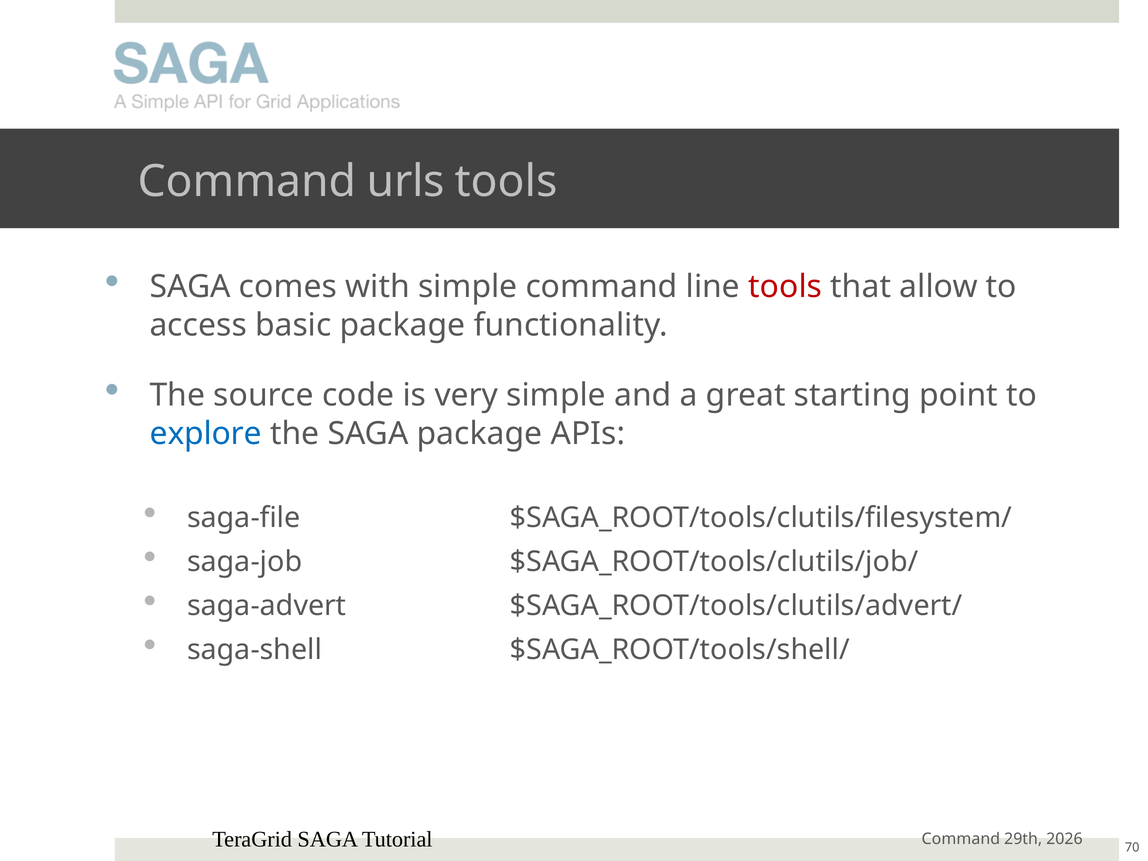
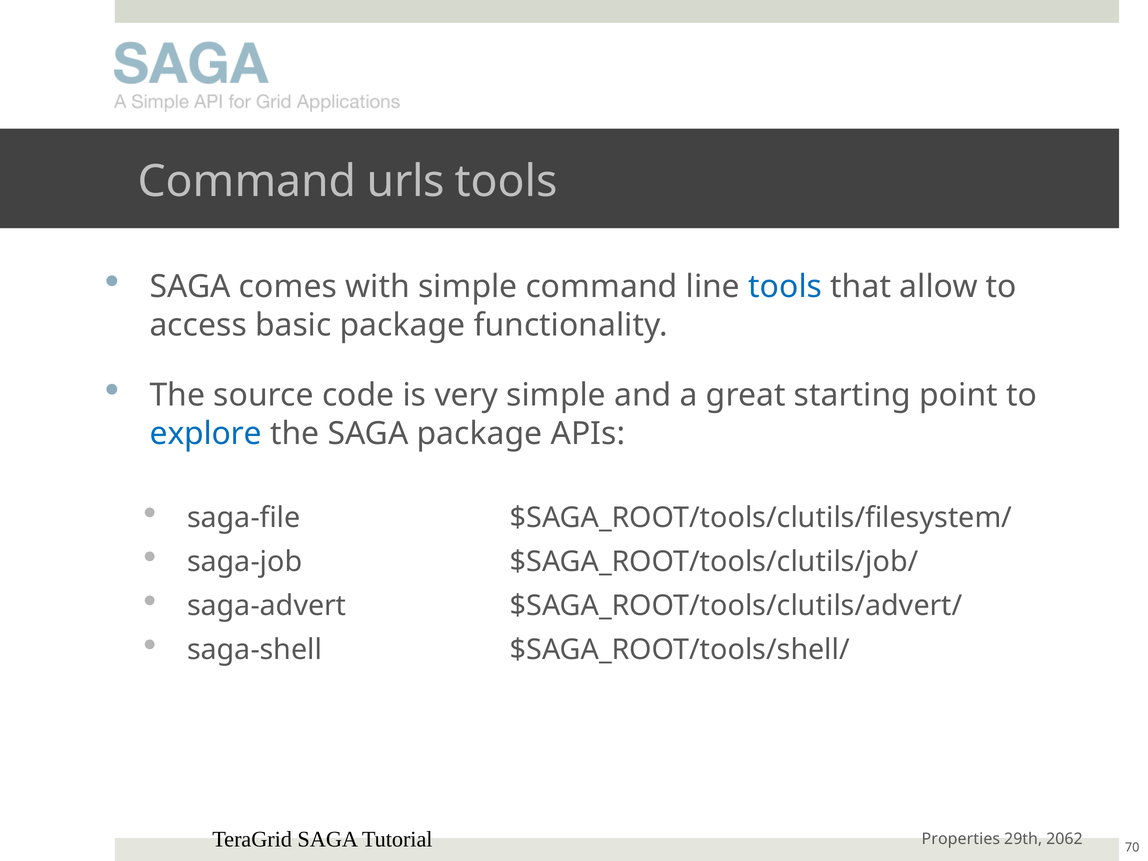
tools colour: red -> blue (785, 287)
Command: Command -> Properties (961, 839)
2026: 2026 -> 2062 (1064, 839)
